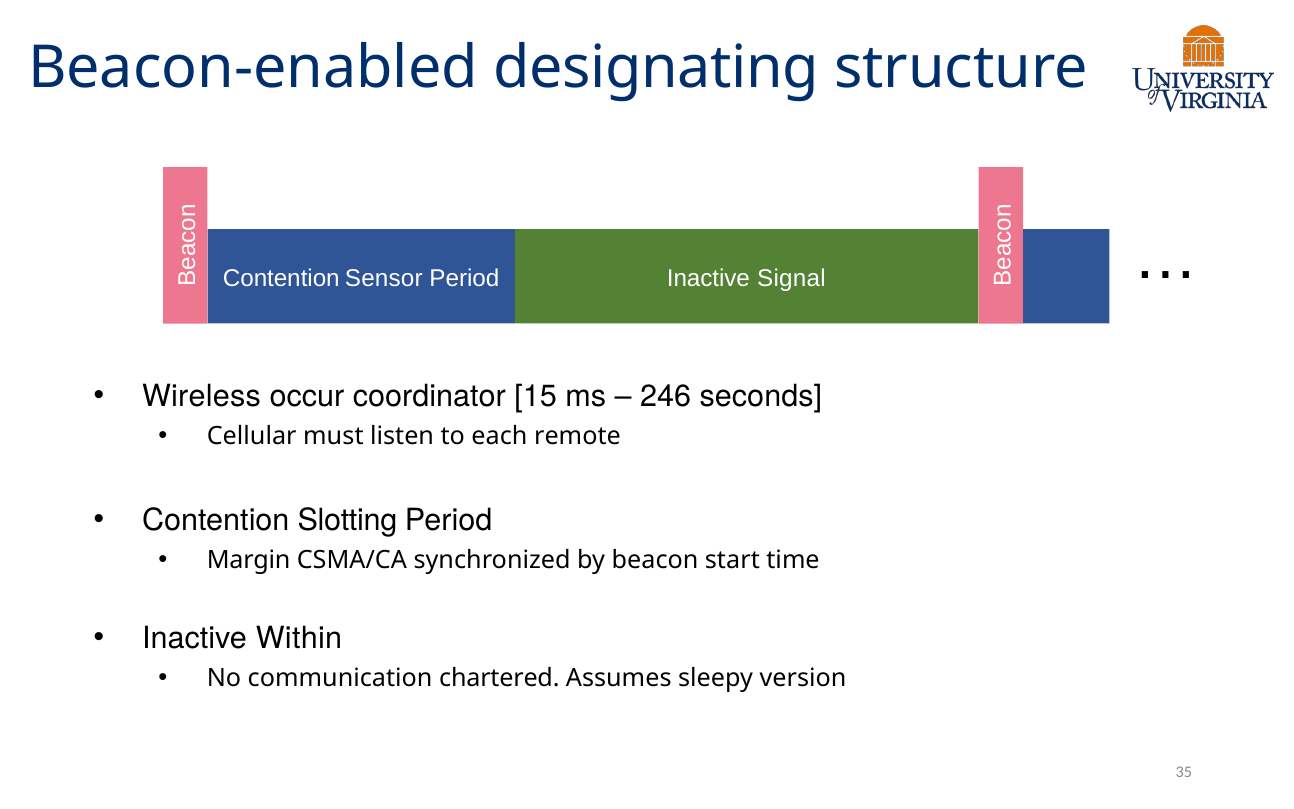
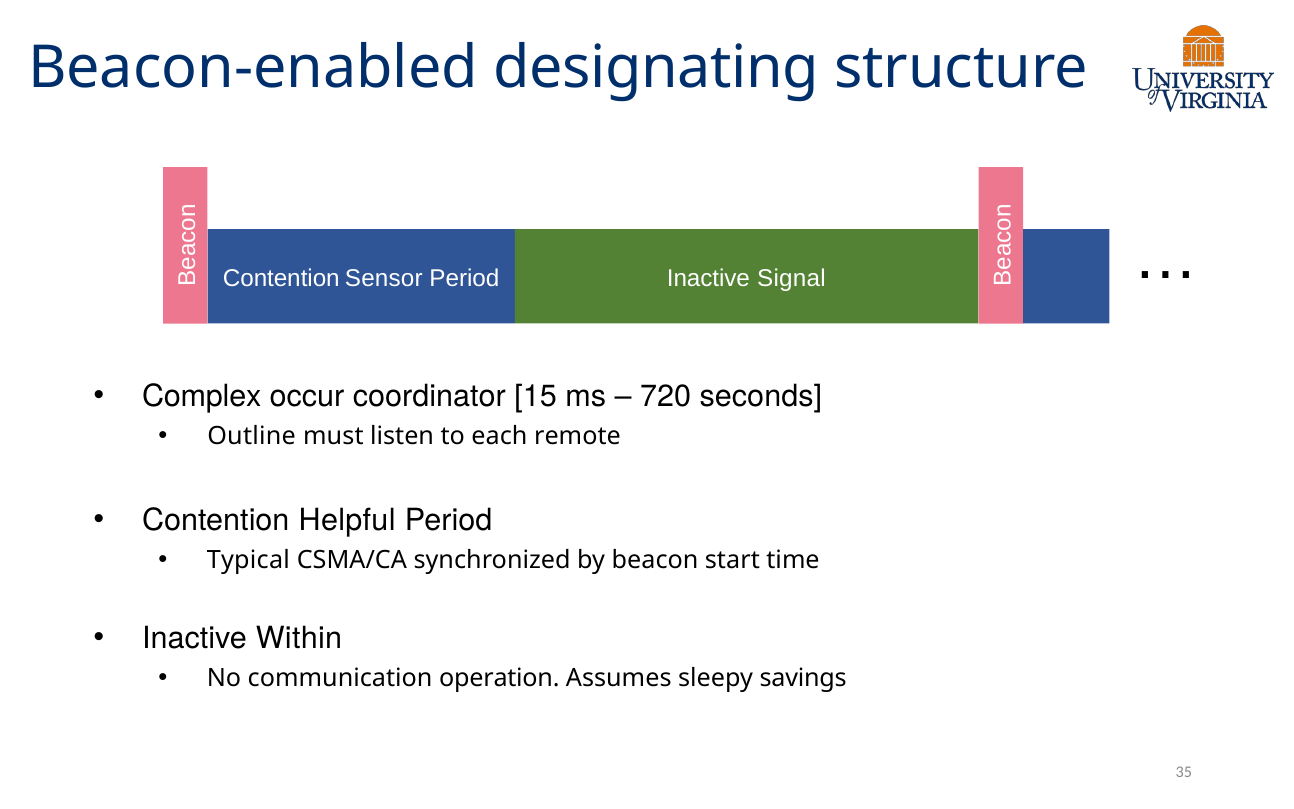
Wireless: Wireless -> Complex (202, 396)
246: 246 -> 720 (666, 396)
Cellular: Cellular -> Outline (252, 436)
Slotting: Slotting -> Helpful (347, 520)
Margin: Margin -> Typical (248, 560)
chartered: chartered -> operation (499, 678)
version: version -> savings (803, 678)
